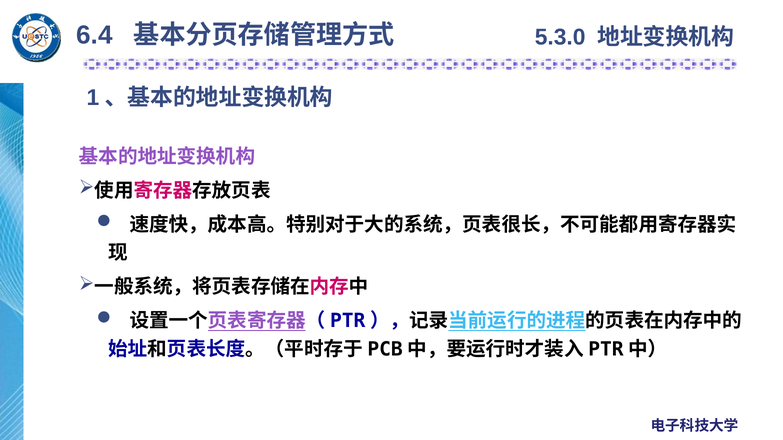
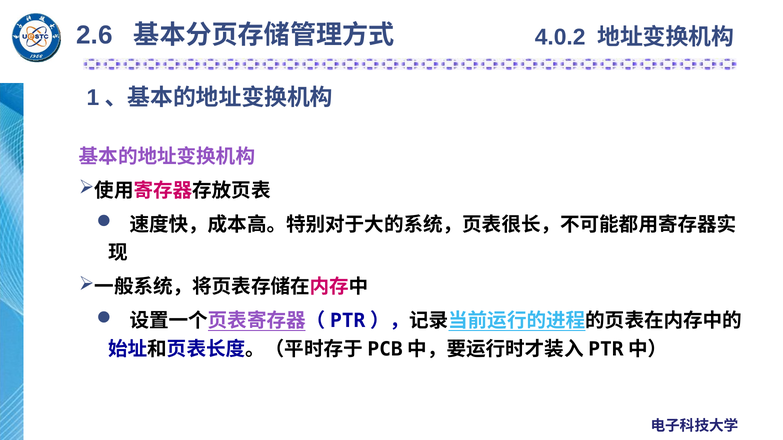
6.4: 6.4 -> 2.6 (94, 35)
5.3.0: 5.3.0 -> 4.0.2 (560, 37)
